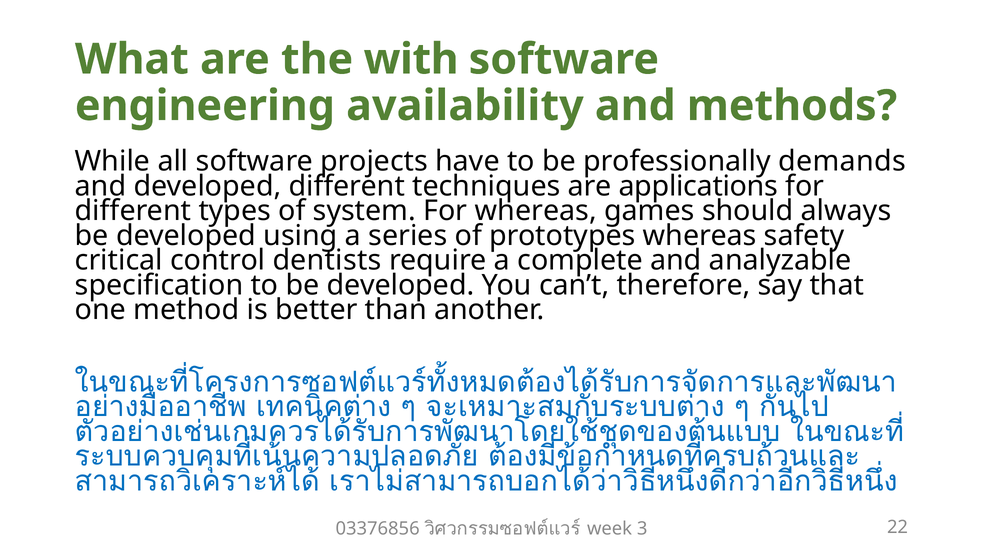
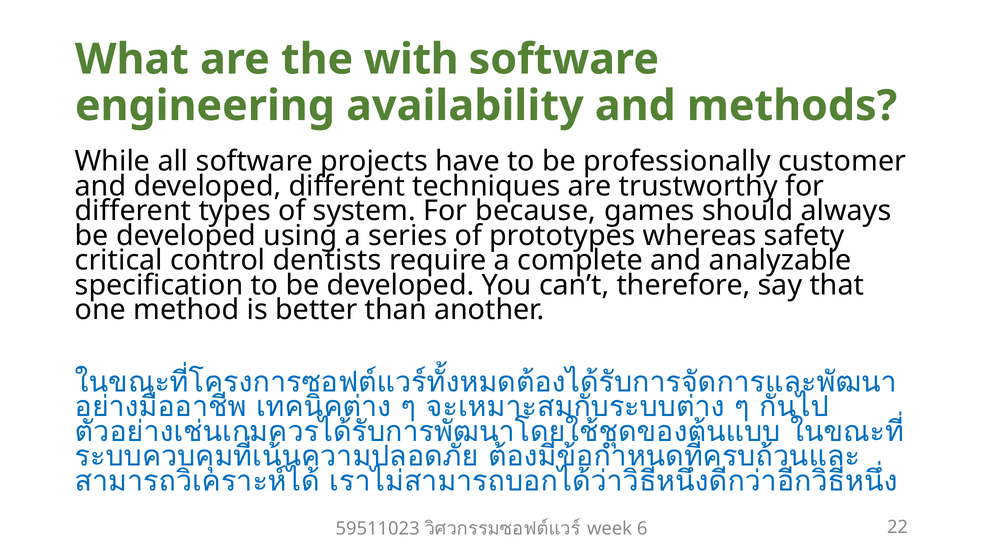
demands: demands -> customer (842, 161)
applications: applications -> trustworthy (698, 186)
For whereas: whereas -> because (536, 211)
03376856: 03376856 -> 59511023 (378, 528)
3: 3 -> 6 (642, 528)
